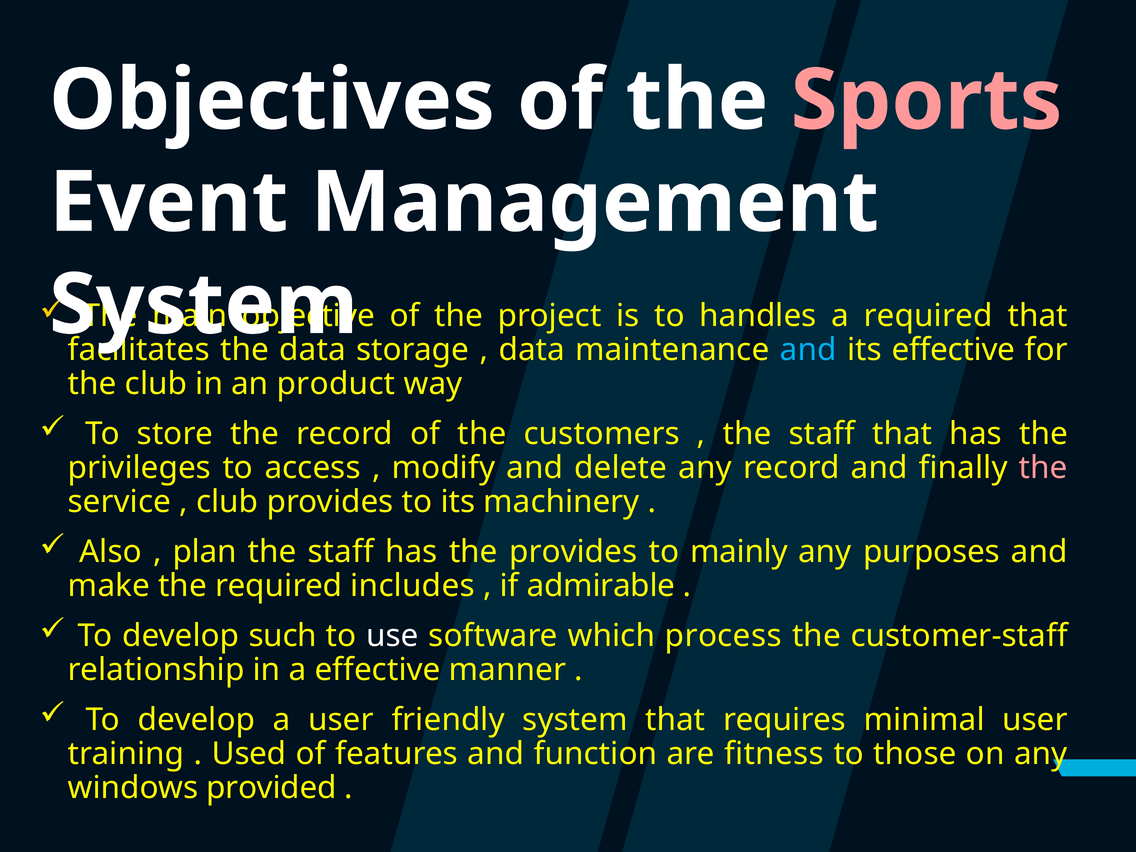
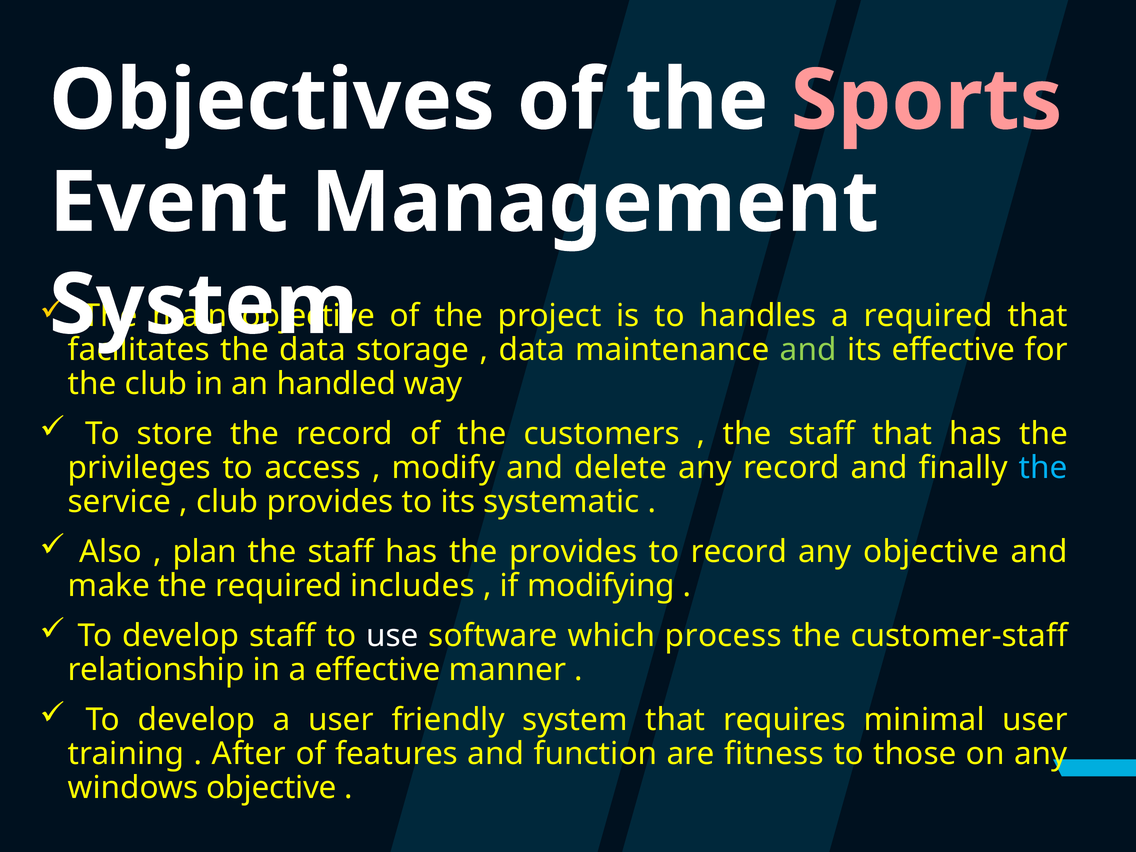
and colour: light blue -> light green (808, 350)
product: product -> handled (336, 384)
the colour: pink -> light blue (1043, 468)
machinery: machinery -> systematic (562, 502)
to mainly: mainly -> record (739, 552)
any purposes: purposes -> objective (931, 552)
admirable: admirable -> modifying (601, 586)
develop such: such -> staff (282, 636)
Used: Used -> After (249, 754)
windows provided: provided -> objective (271, 788)
